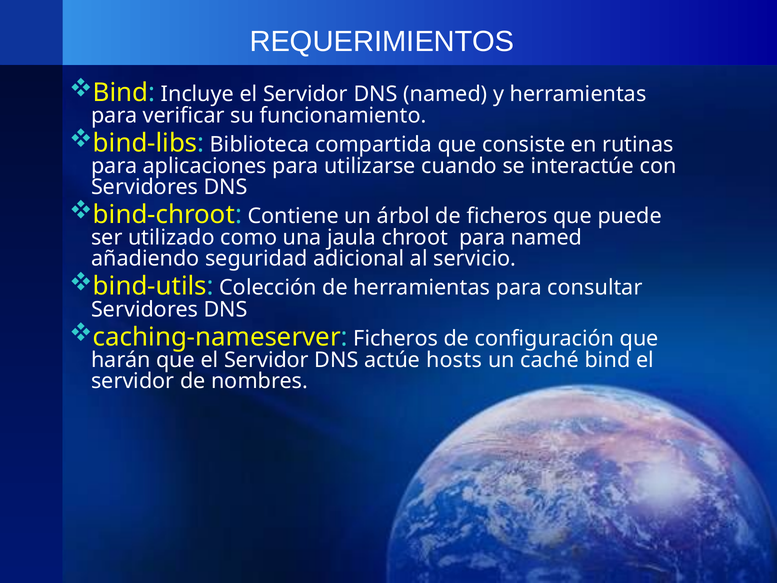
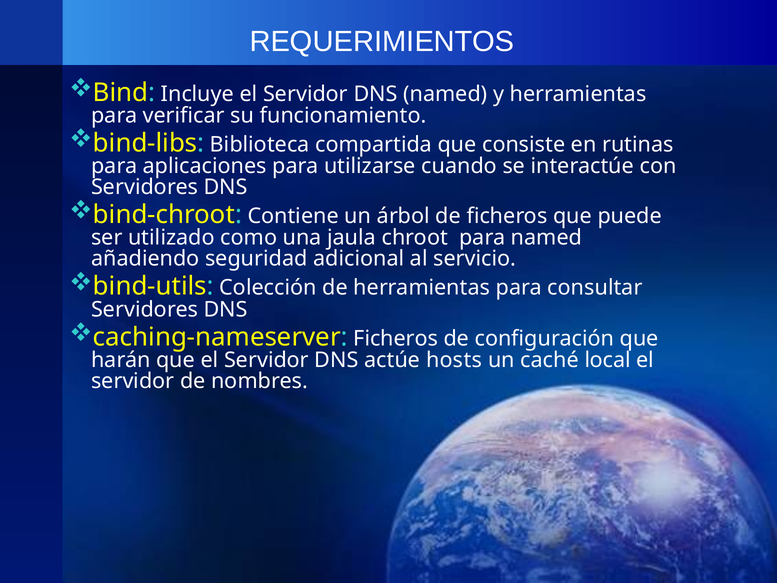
caché bind: bind -> local (608, 360)
